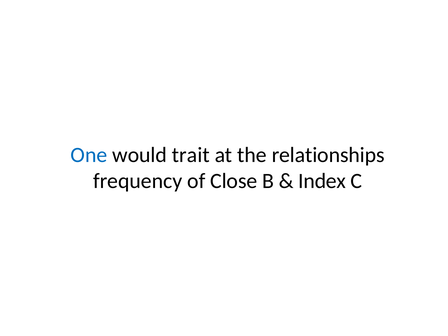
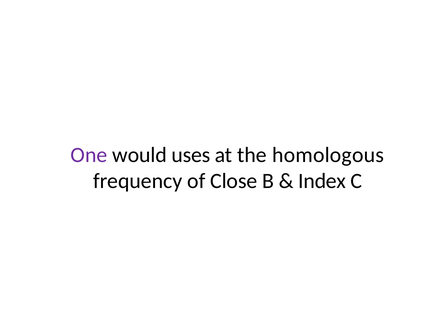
One colour: blue -> purple (89, 155)
trait: trait -> uses (191, 155)
relationships: relationships -> homologous (328, 155)
